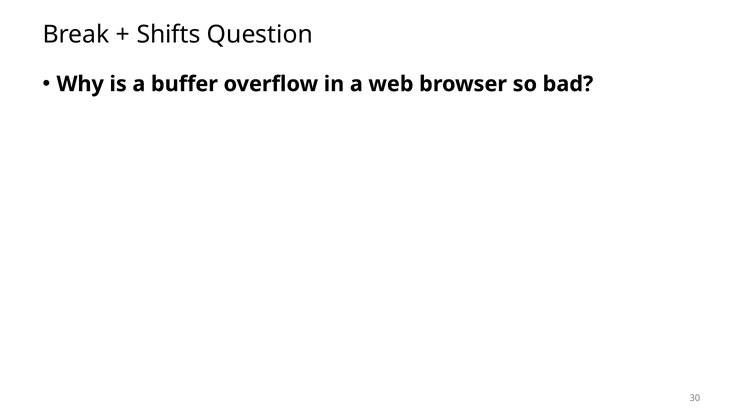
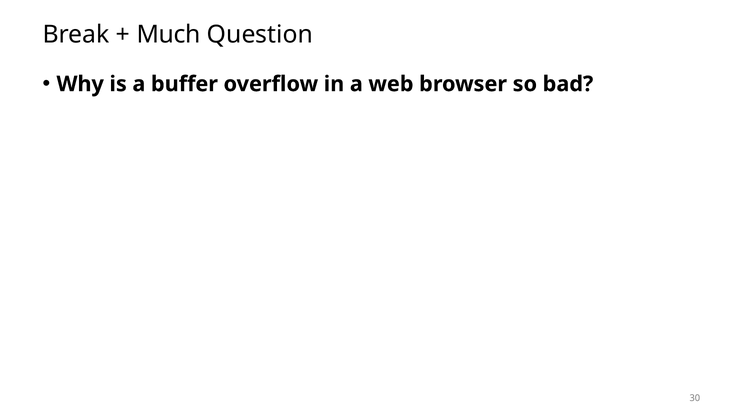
Shifts: Shifts -> Much (169, 35)
